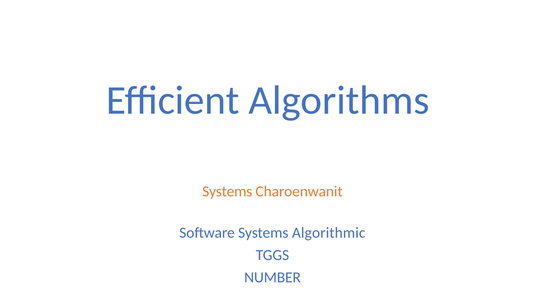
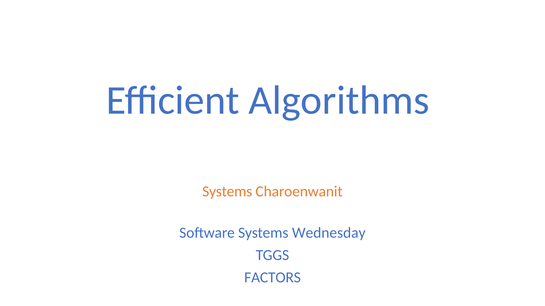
Algorithmic: Algorithmic -> Wednesday (329, 233)
NUMBER: NUMBER -> FACTORS (273, 278)
